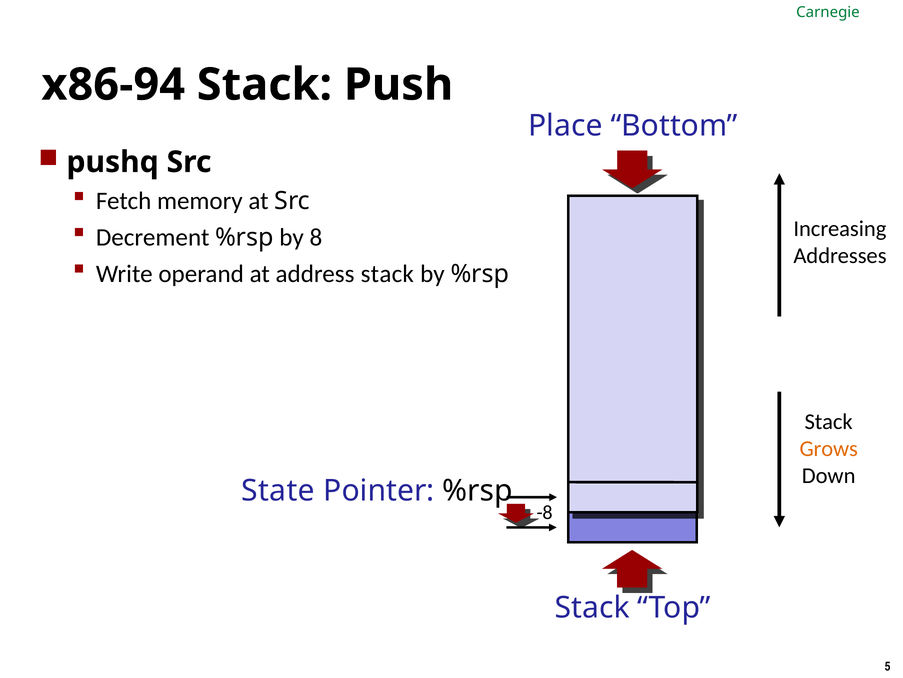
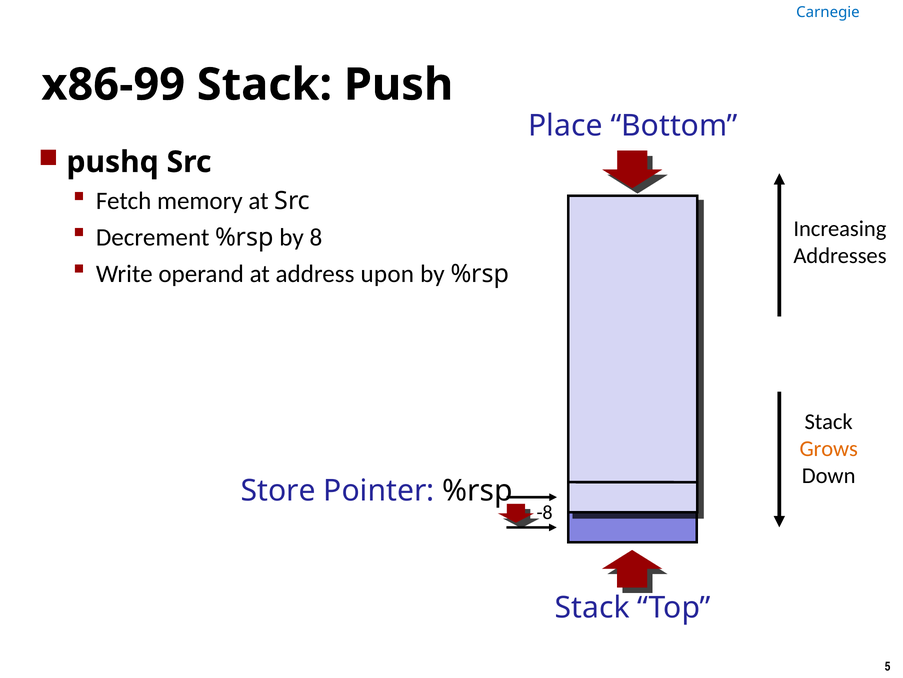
Carnegie colour: green -> blue (828, 12)
x86-94: x86-94 -> x86-99 (113, 85)
address stack: stack -> upon (387, 274)
State: State -> Store (278, 490)
